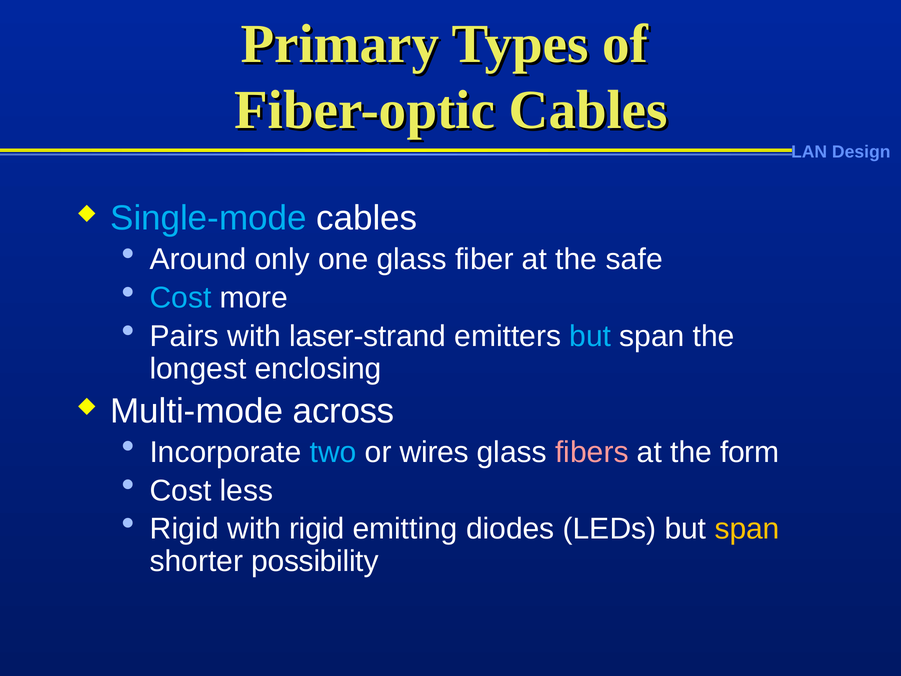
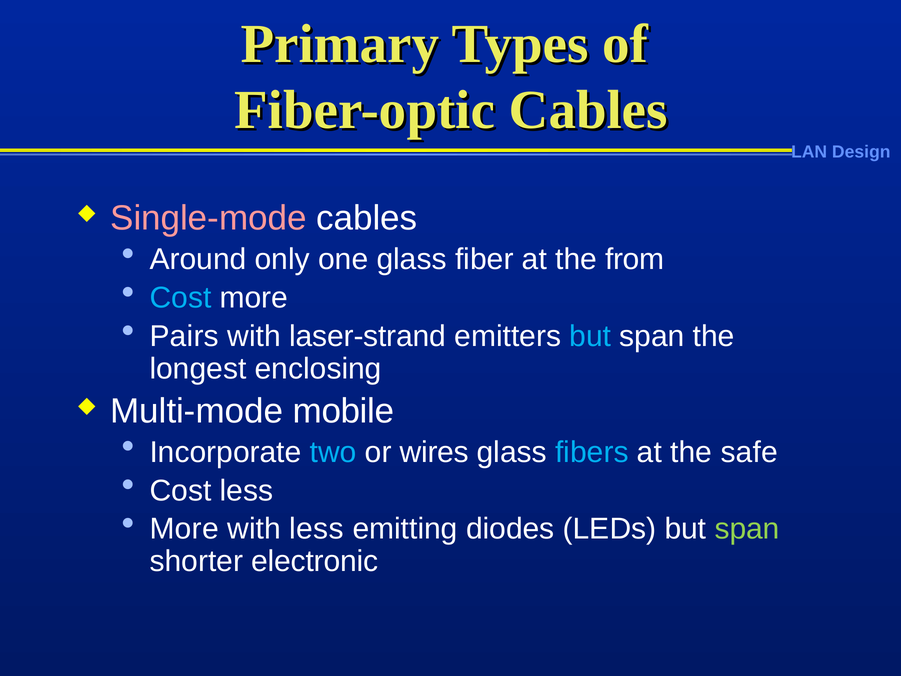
Single-mode colour: light blue -> pink (208, 218)
safe: safe -> from (635, 259)
across: across -> mobile (344, 411)
fibers colour: pink -> light blue (592, 452)
form: form -> safe (749, 452)
Rigid: Rigid -> More (184, 529)
with rigid: rigid -> less (317, 529)
span colour: yellow -> light green (747, 529)
possibility: possibility -> electronic (315, 561)
